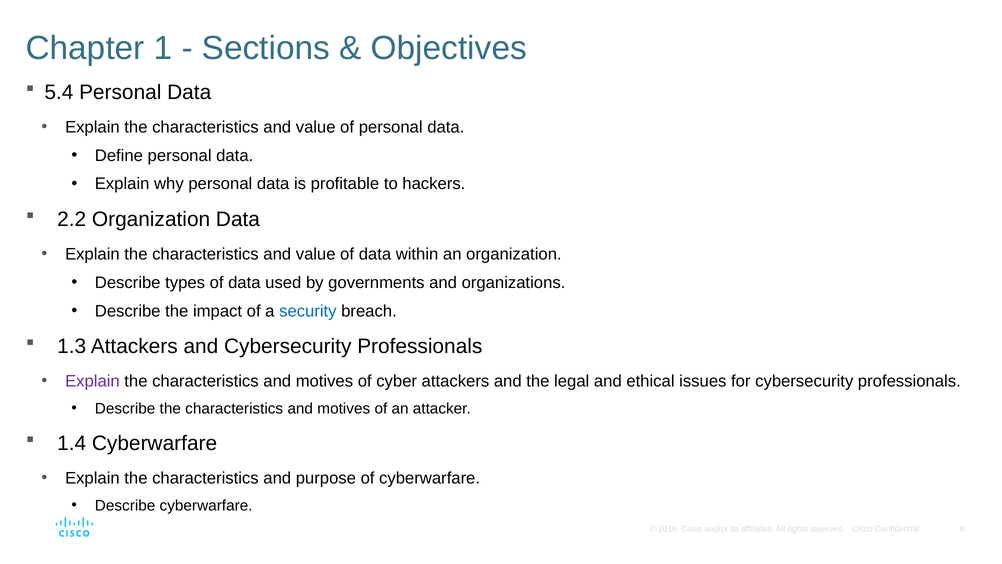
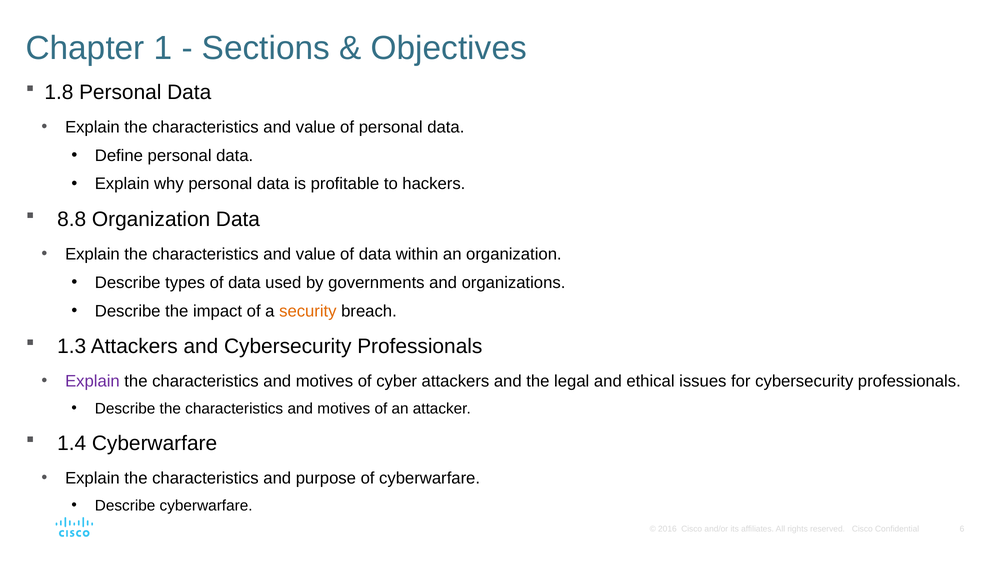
5.4: 5.4 -> 1.8 (59, 92)
2.2: 2.2 -> 8.8 (72, 219)
security colour: blue -> orange (308, 311)
